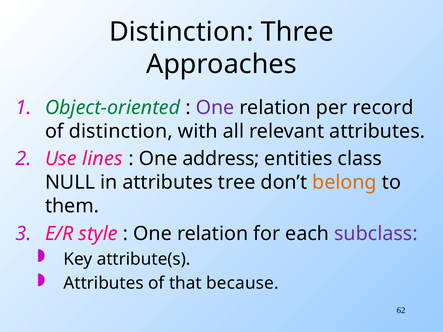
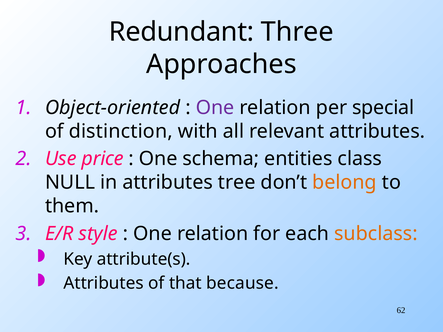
Distinction: Distinction -> Redundant (182, 32)
Object-oriented colour: green -> black (113, 108)
record: record -> special (383, 108)
lines: lines -> price (103, 159)
address: address -> schema (221, 159)
subclass colour: purple -> orange (376, 234)
